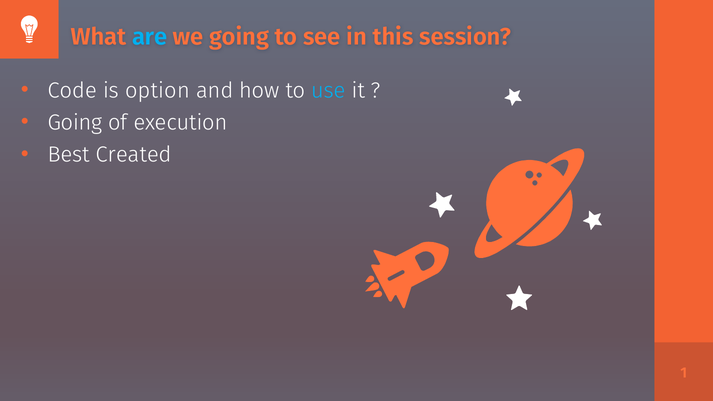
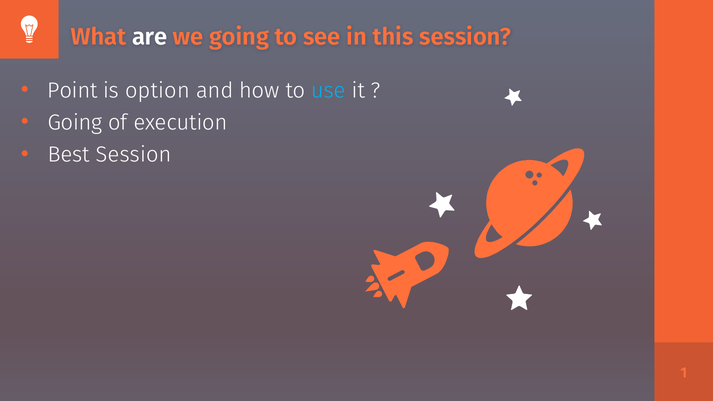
are colour: light blue -> white (150, 37)
Code: Code -> Point (72, 90)
Best Created: Created -> Session (134, 155)
